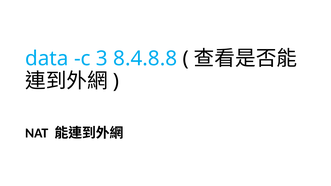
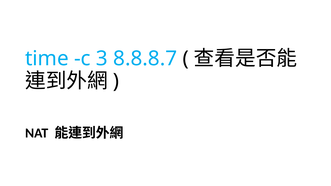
data: data -> time (47, 59)
8.4.8.8: 8.4.8.8 -> 8.8.8.7 (145, 59)
